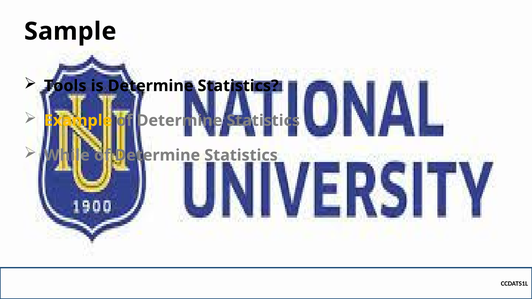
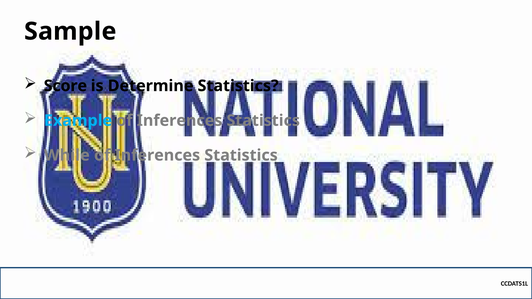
Tools: Tools -> Score (65, 86)
Example colour: yellow -> light blue (78, 121)
Determine: Determine -> Inferences (179, 121)
Determine: Determine -> Inferences (157, 155)
